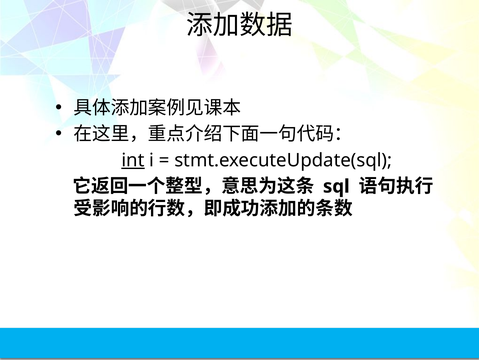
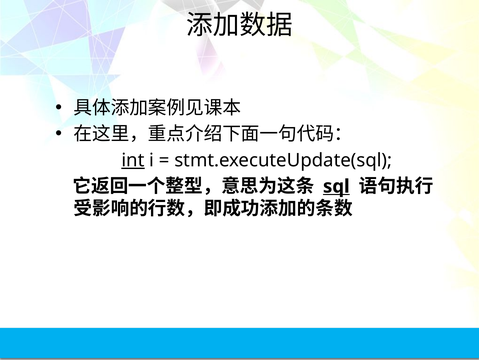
sql underline: none -> present (336, 186)
